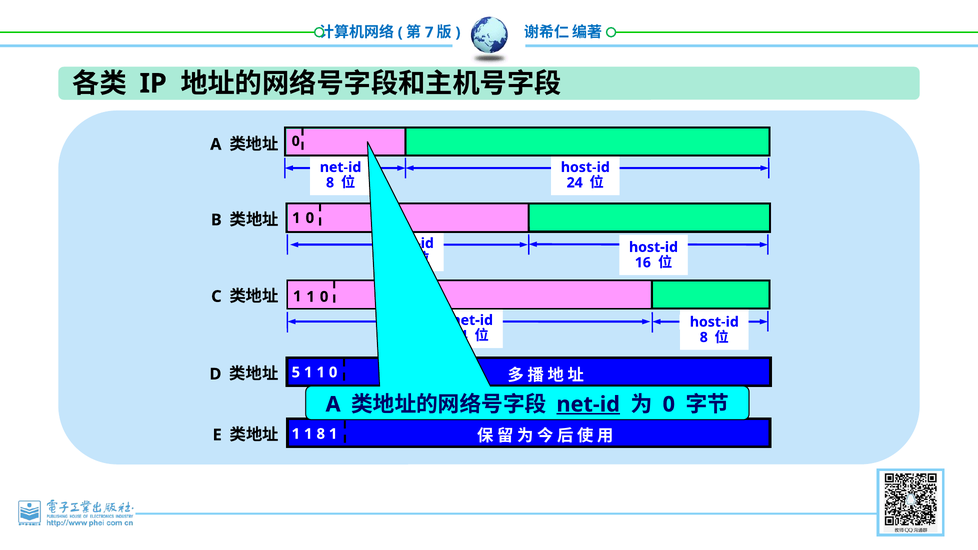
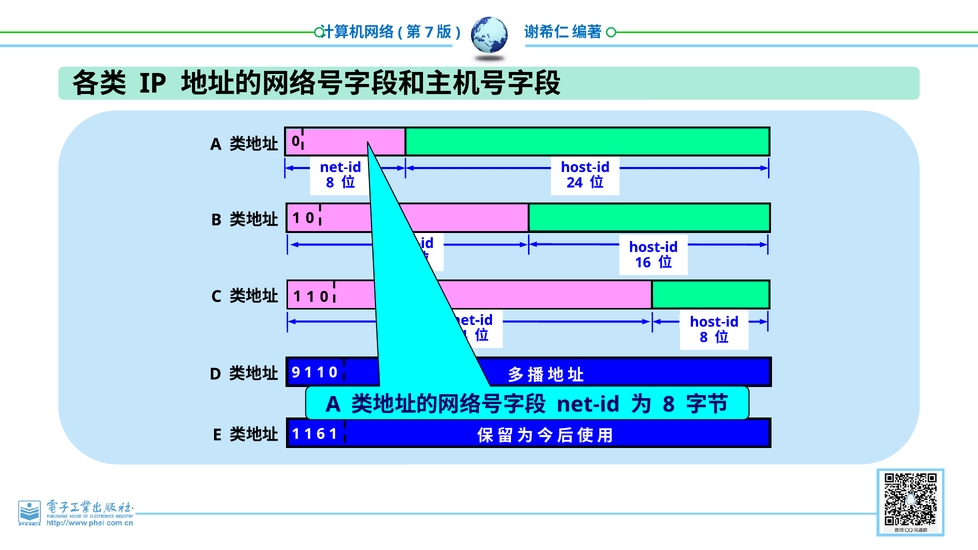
5: 5 -> 9 (296, 372)
net-id underline: present -> none (588, 405)
0: 0 -> 8 (669, 405)
1 8: 8 -> 6 (321, 434)
